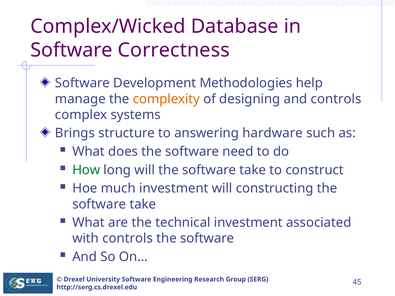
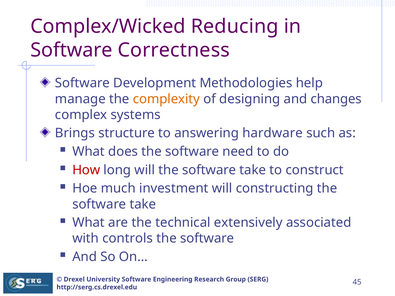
Database: Database -> Reducing (235, 26)
and controls: controls -> changes (336, 99)
How colour: green -> red (86, 170)
technical investment: investment -> extensively (248, 223)
